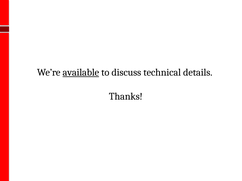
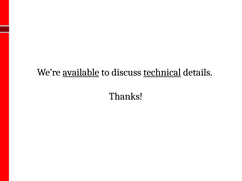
technical underline: none -> present (162, 73)
